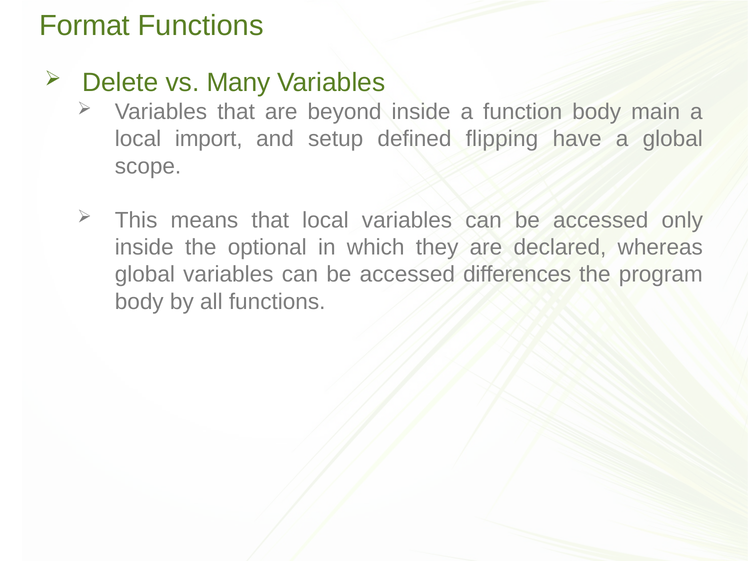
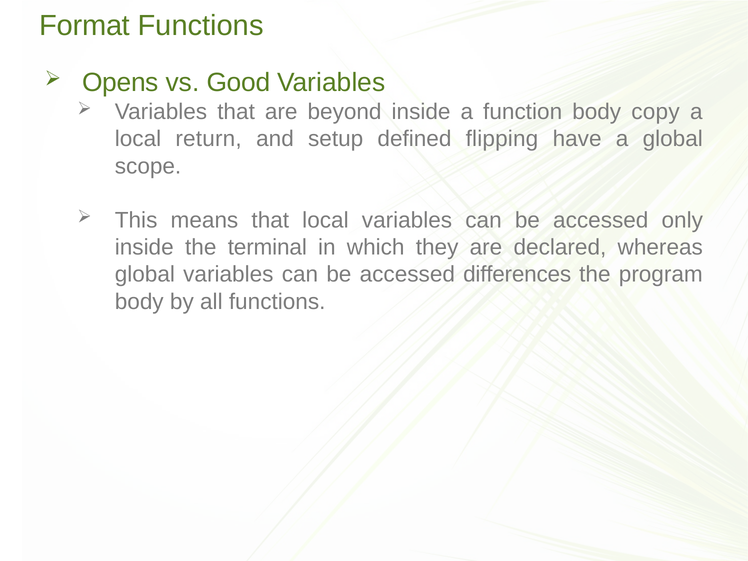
Delete: Delete -> Opens (120, 83)
Many: Many -> Good (238, 83)
main: main -> copy (656, 112)
import: import -> return (209, 139)
optional: optional -> terminal (267, 247)
